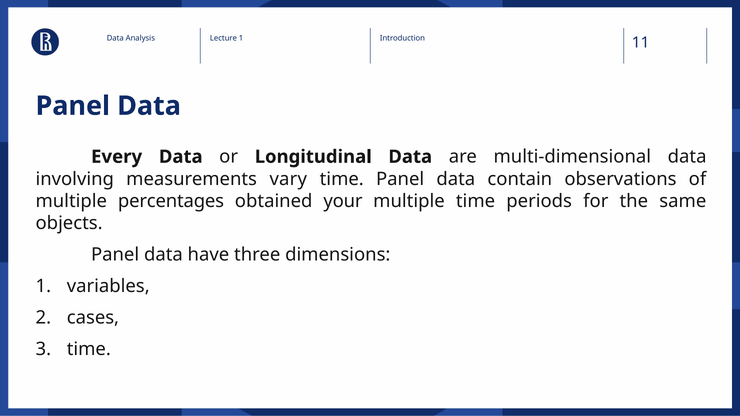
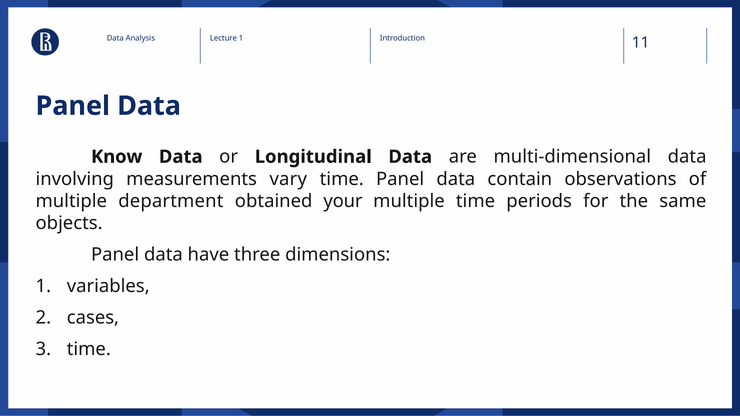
Every: Every -> Know (117, 157)
percentages: percentages -> department (171, 201)
